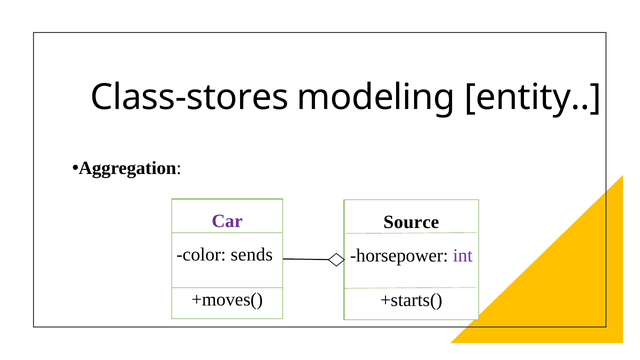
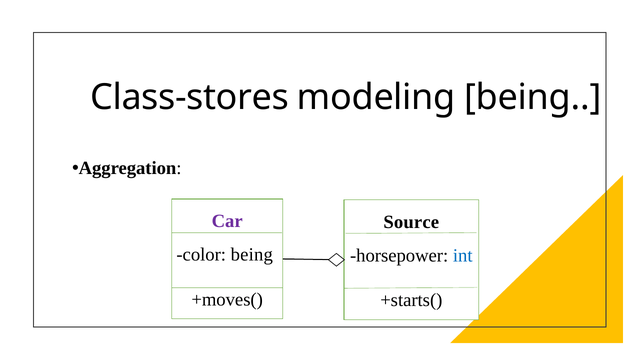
modeling entity: entity -> being (533, 97)
color sends: sends -> being (252, 255)
int colour: purple -> blue (463, 255)
